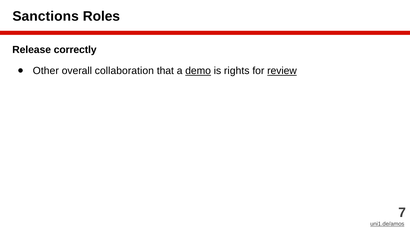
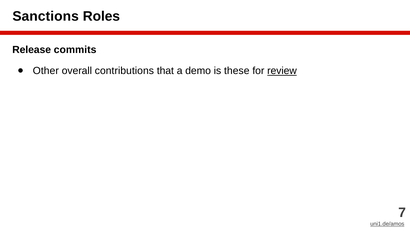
correctly: correctly -> commits (75, 50)
collaboration: collaboration -> contributions (124, 71)
demo underline: present -> none (198, 71)
rights: rights -> these (237, 71)
